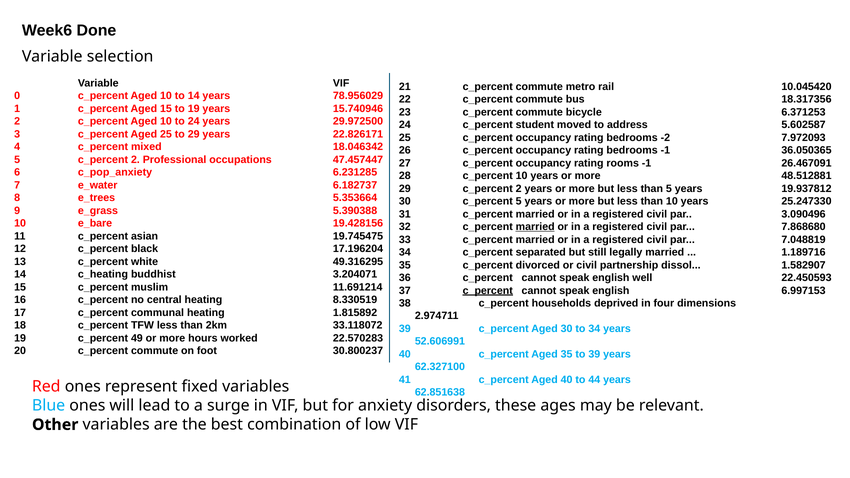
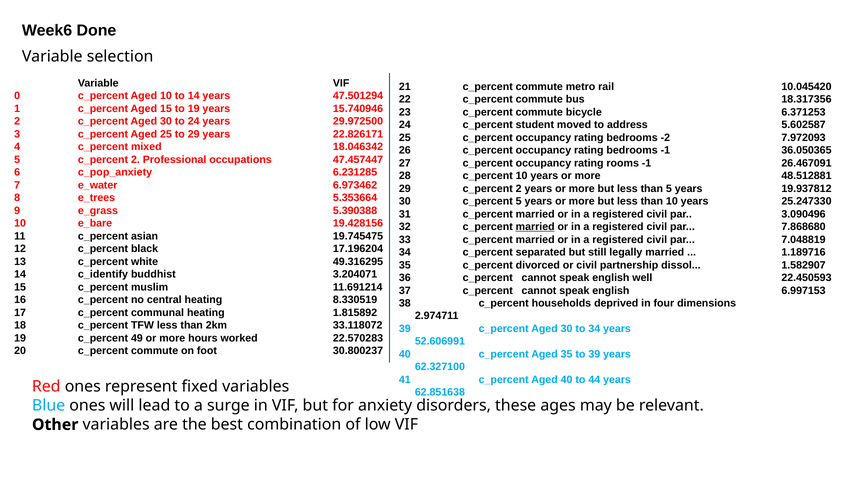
78.956029: 78.956029 -> 47.501294 (358, 96)
2 c_percent Aged 10: 10 -> 30 (166, 121)
6.182737: 6.182737 -> 6.973462 (355, 185)
c_heating: c_heating -> c_identify (103, 274)
c_percent underline: present -> none (488, 291)
